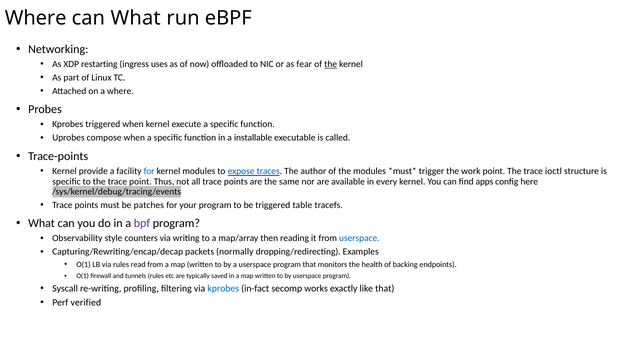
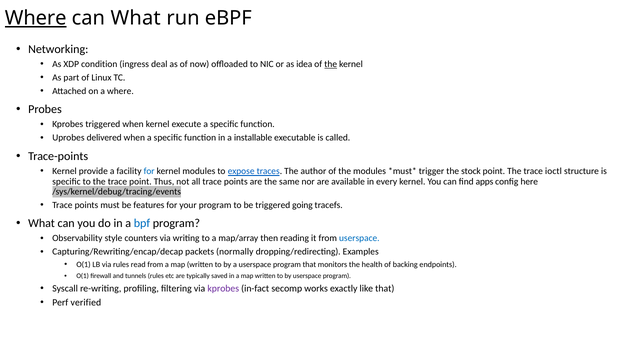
Where underline: none -> present (36, 18)
restarting: restarting -> condition (99, 64)
uses: uses -> deal (159, 64)
fear: fear -> idea (304, 64)
compose: compose -> delivered (104, 138)
work: work -> stock (471, 171)
patches: patches -> features (149, 205)
table: table -> going (302, 205)
bpf colour: purple -> blue (142, 223)
kprobes colour: blue -> purple (223, 288)
